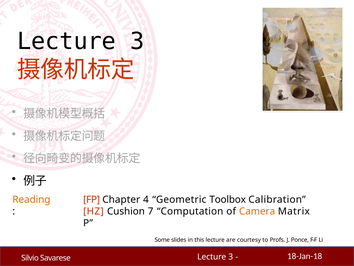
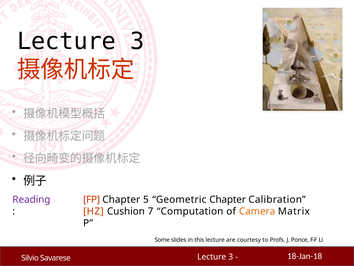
4: 4 -> 5 (146, 199)
Geometric Toolbox: Toolbox -> Chapter (228, 199)
Reading colour: orange -> purple (31, 199)
